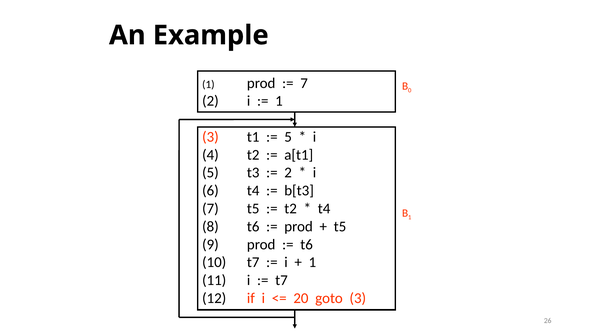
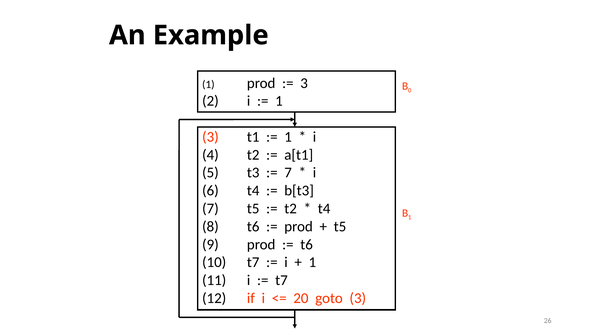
7: 7 -> 3 (304, 83)
5: 5 -> 1 (288, 137)
2: 2 -> 7 (288, 173)
